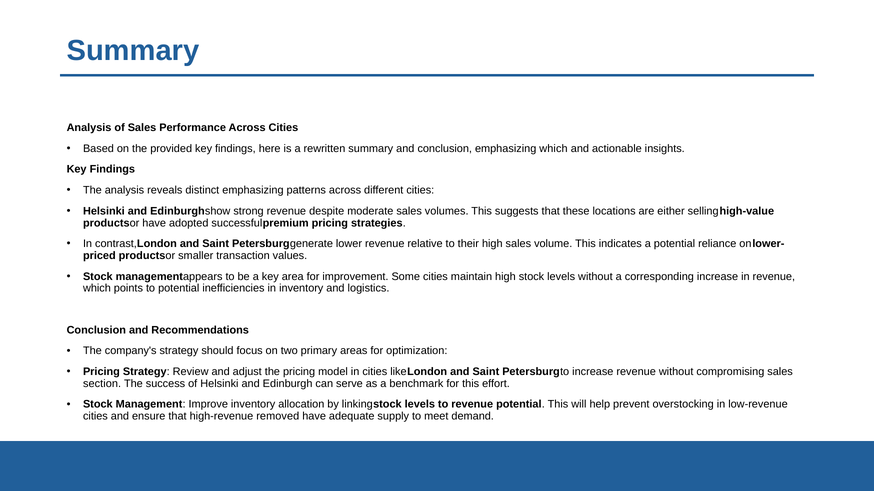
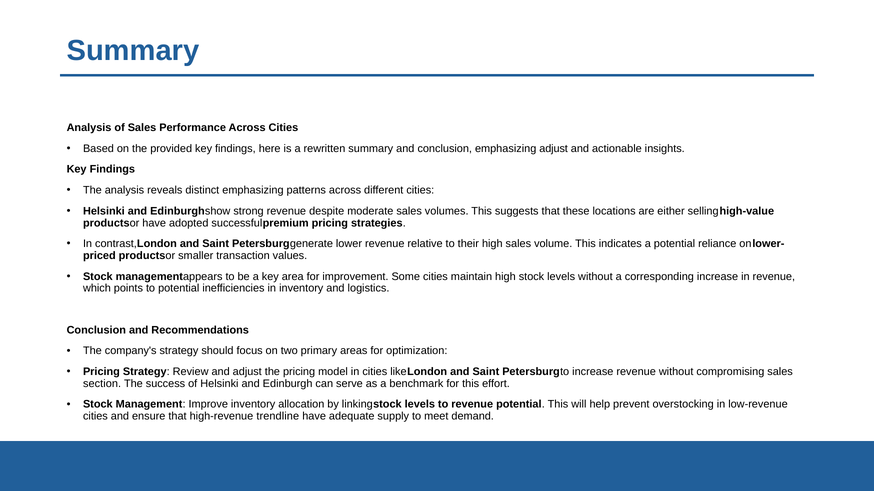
emphasizing which: which -> adjust (554, 149)
removed: removed -> trendline (278, 417)
